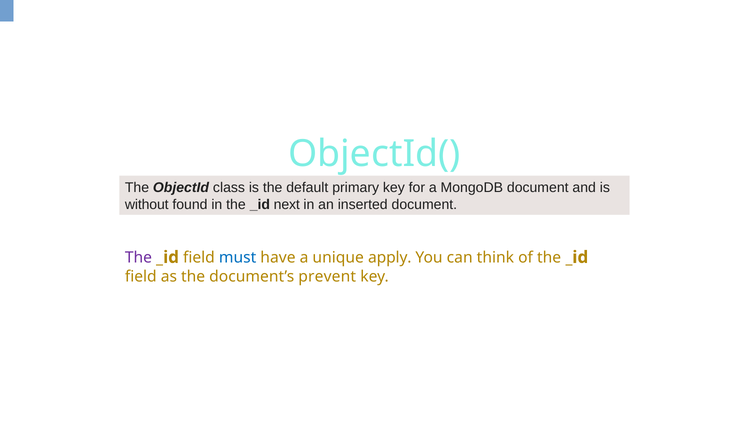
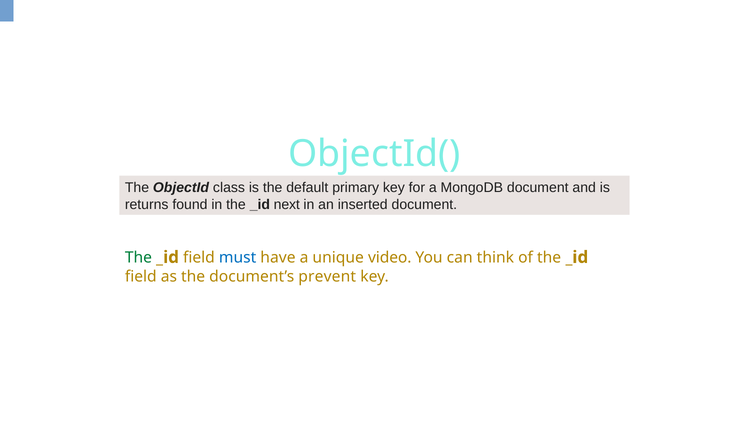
without: without -> returns (147, 205)
The colour: purple -> green (138, 258)
apply: apply -> video (390, 258)
